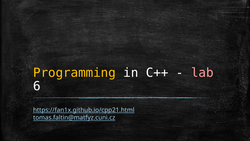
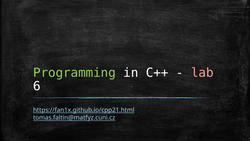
Programming colour: yellow -> light green (74, 72)
